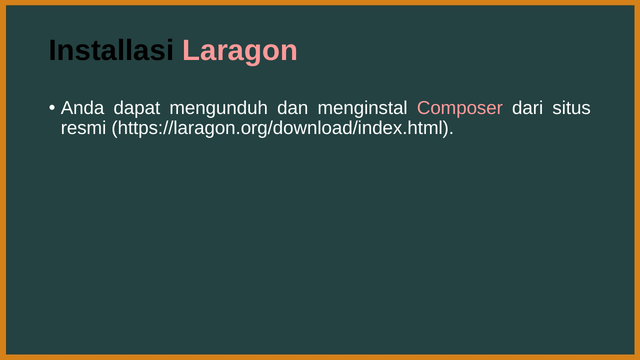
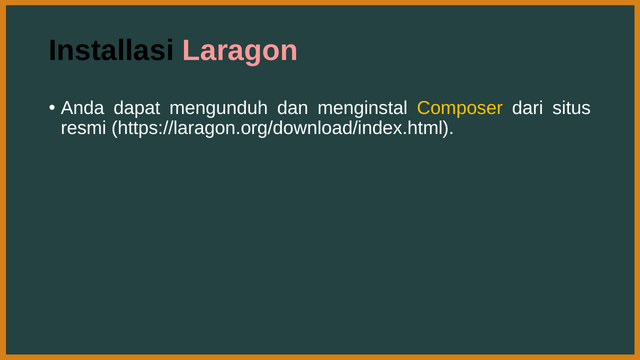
Composer colour: pink -> yellow (460, 108)
